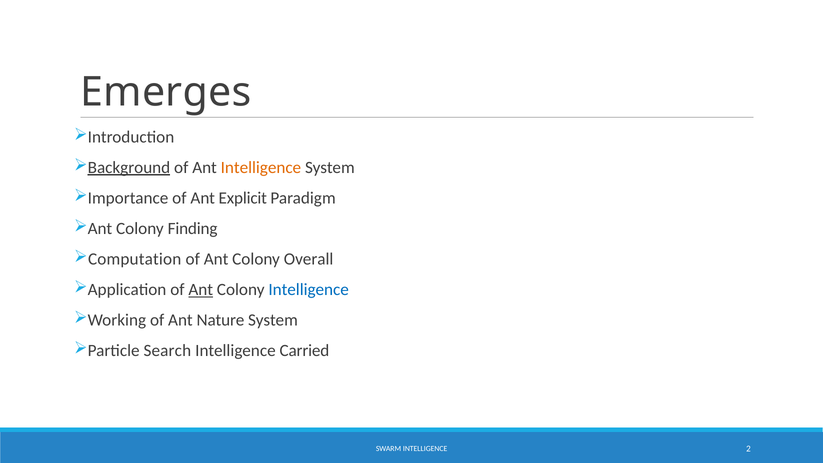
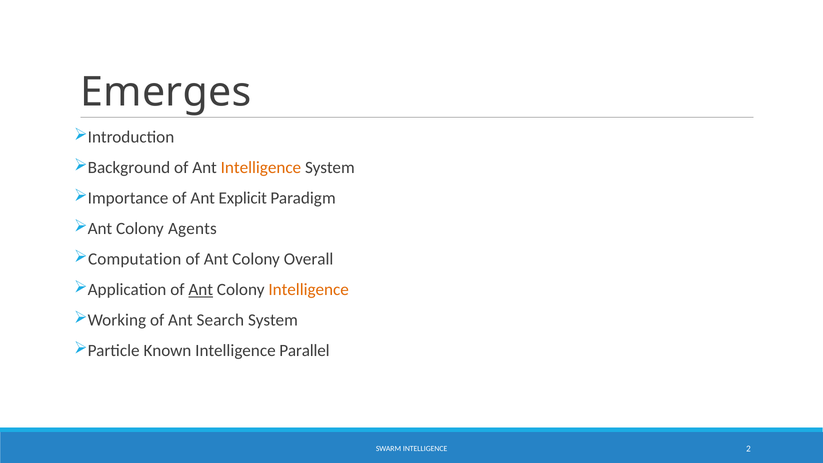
Background underline: present -> none (129, 167)
Finding: Finding -> Agents (192, 228)
Intelligence colour: blue -> orange (309, 289)
Nature: Nature -> Search (220, 320)
Search: Search -> Known (167, 350)
Carried: Carried -> Parallel (304, 350)
